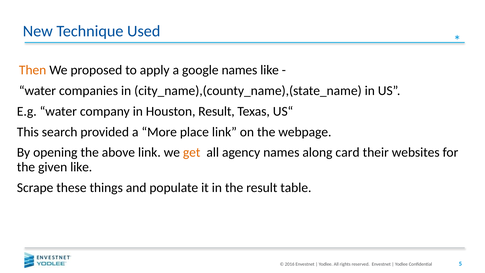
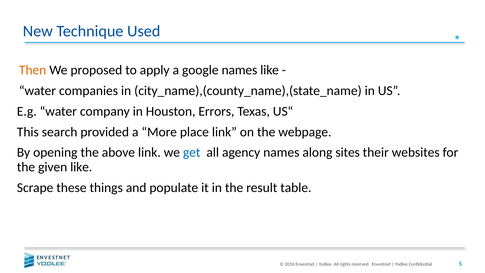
Houston Result: Result -> Errors (216, 111)
get colour: orange -> blue (192, 152)
card: card -> sites (348, 152)
